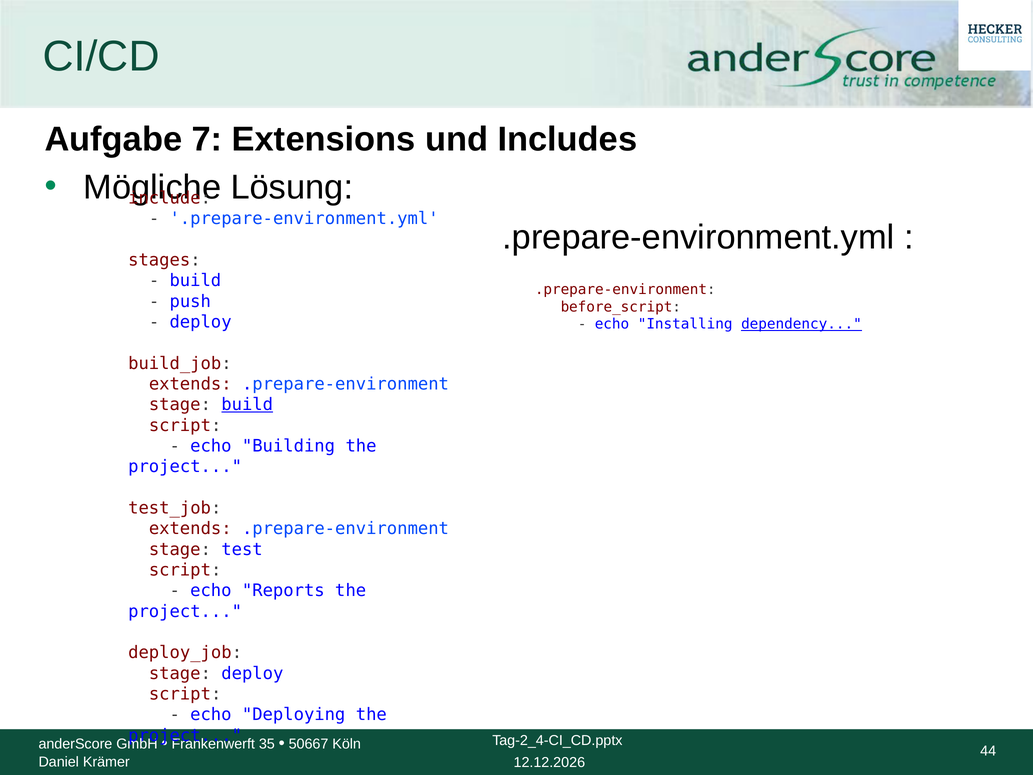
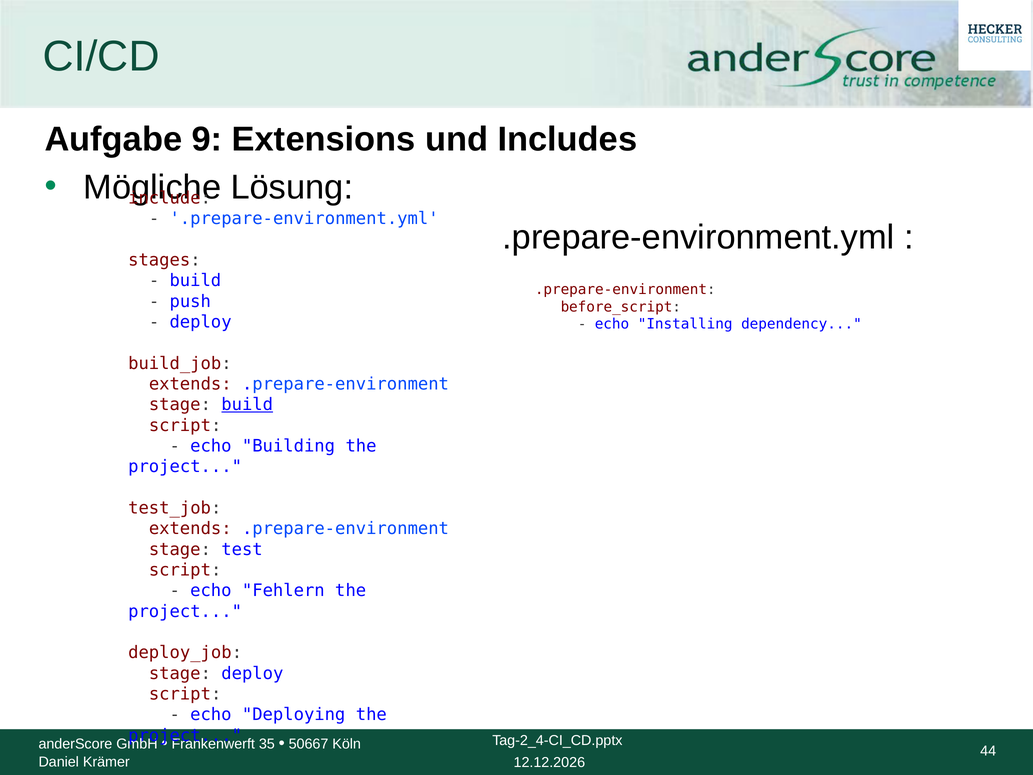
7: 7 -> 9 (207, 139)
dependency underline: present -> none (801, 324)
Reports: Reports -> Fehlern (283, 591)
